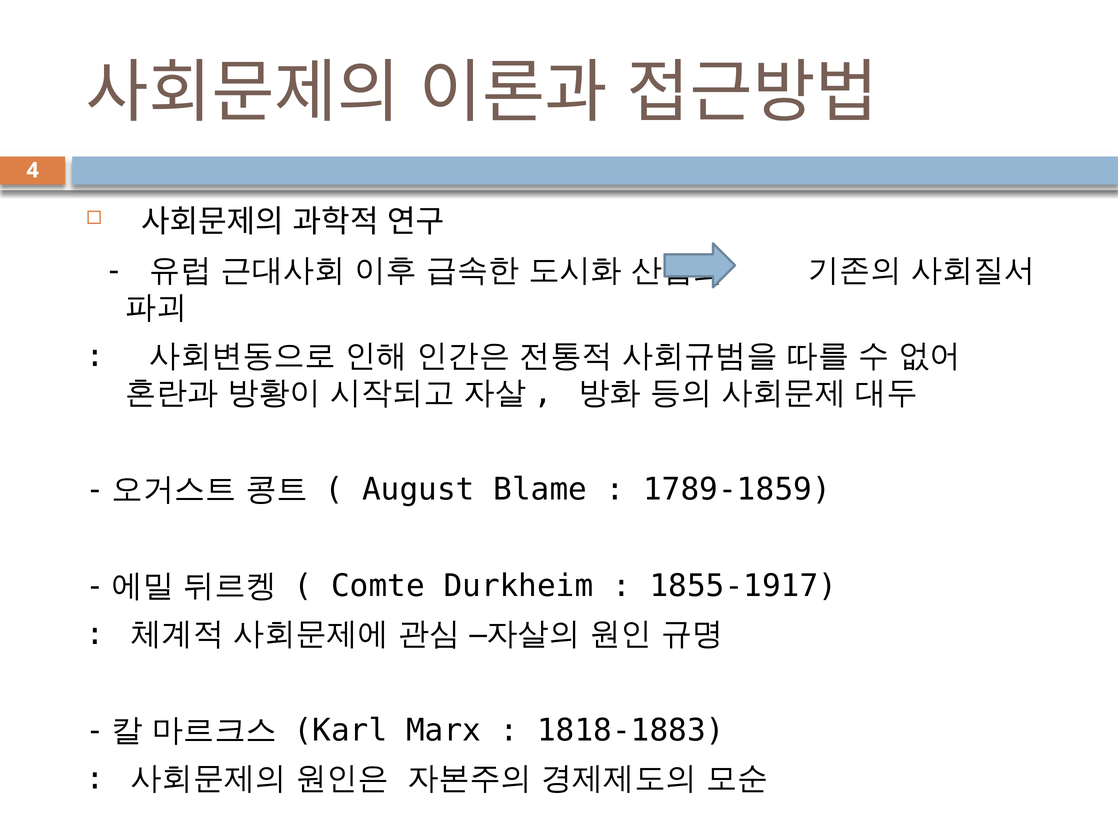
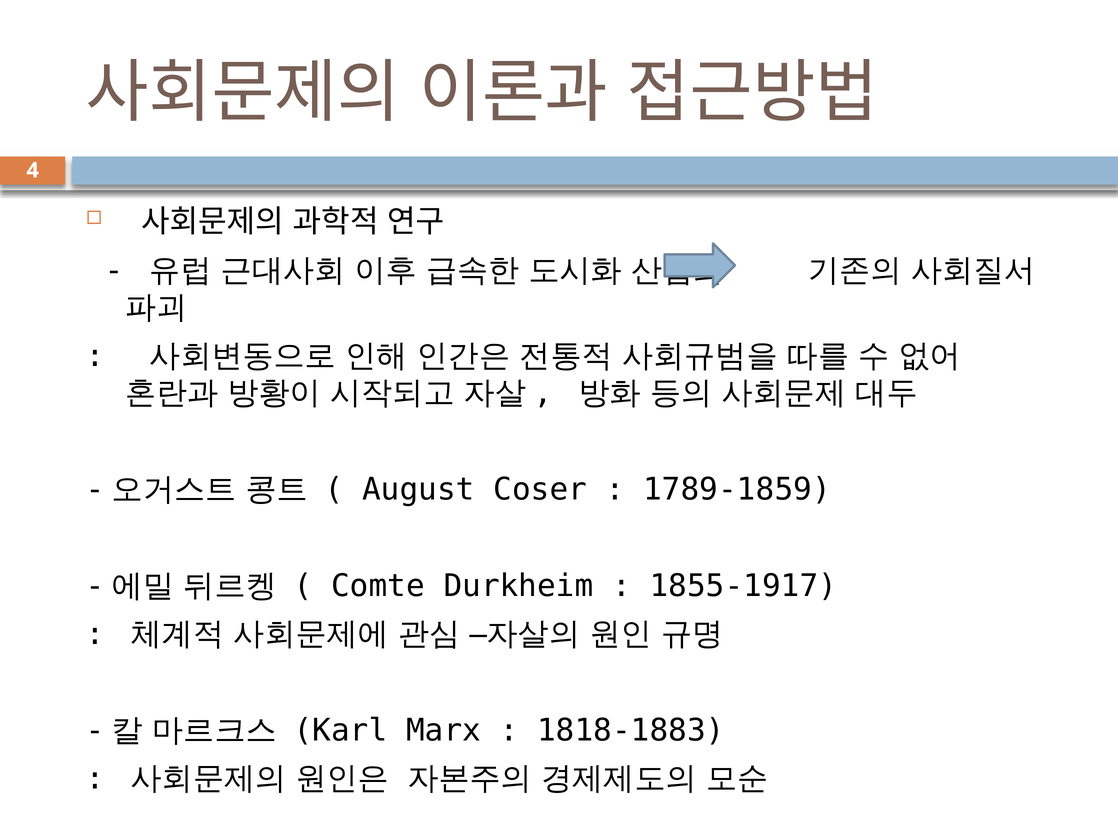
Blame: Blame -> Coser (540, 489)
